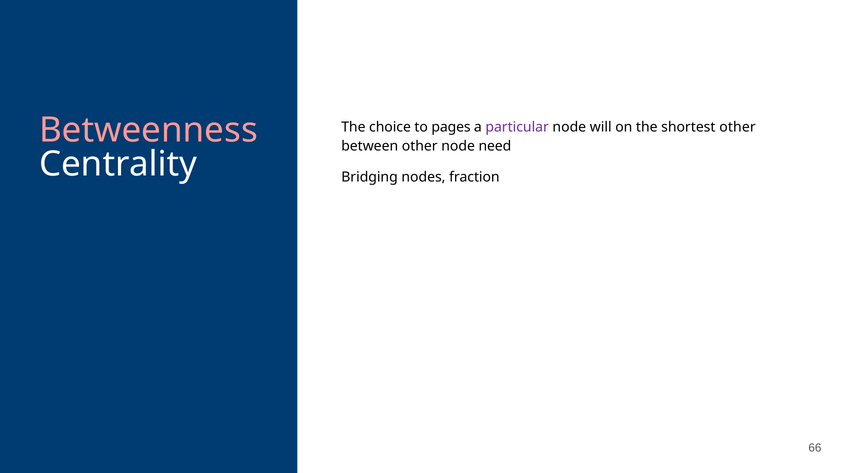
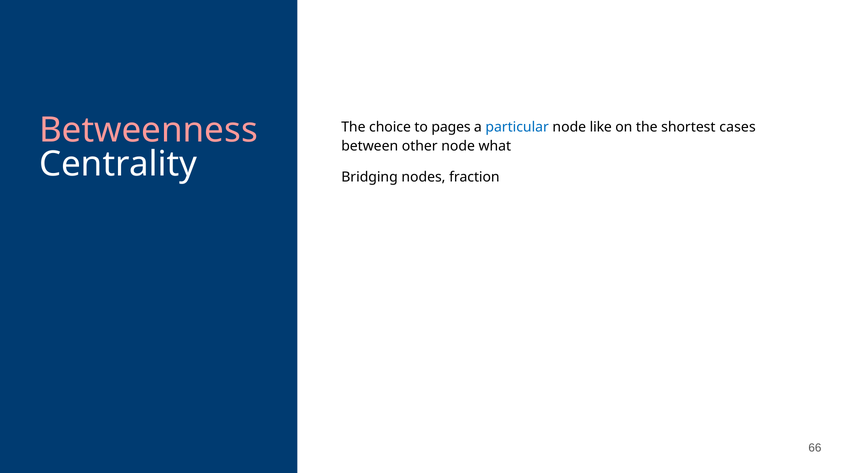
particular colour: purple -> blue (517, 127)
will: will -> like (601, 127)
shortest other: other -> cases (738, 127)
need: need -> what (495, 146)
